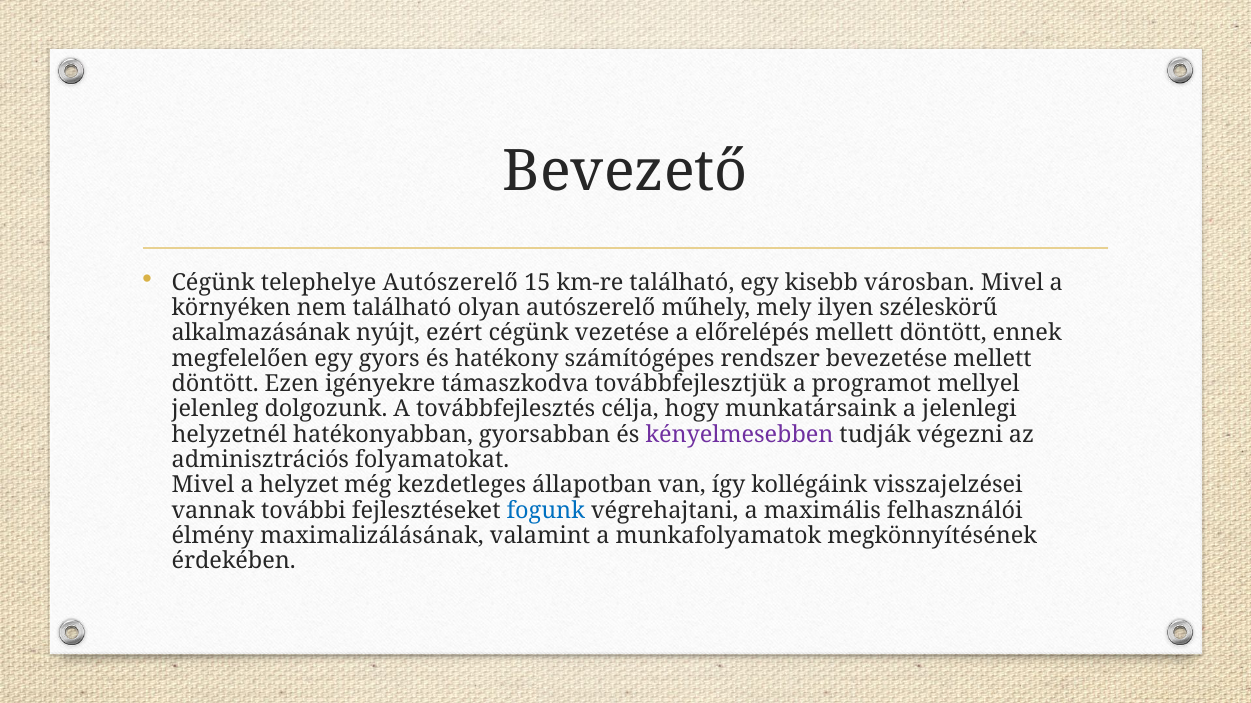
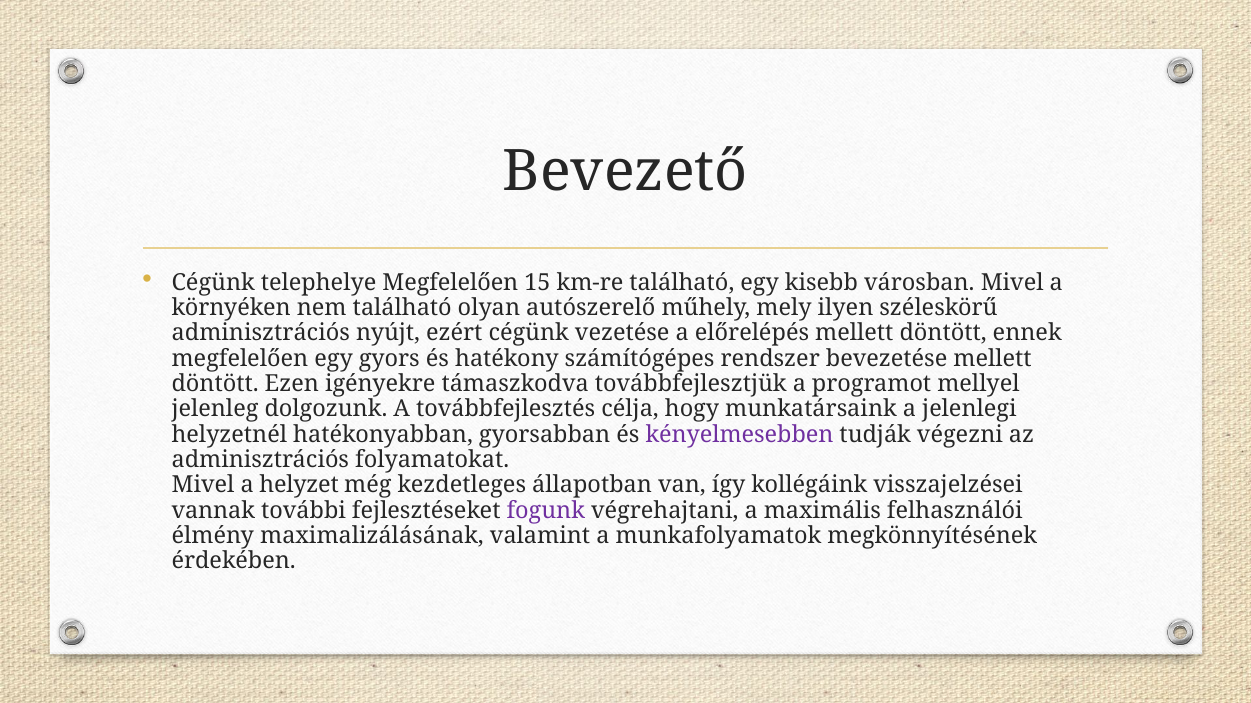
telephelye Autószerelő: Autószerelő -> Megfelelően (450, 283)
alkalmazásának: alkalmazásának -> adminisztrációs (261, 333)
fogunk colour: blue -> purple (546, 511)
